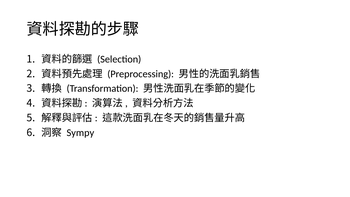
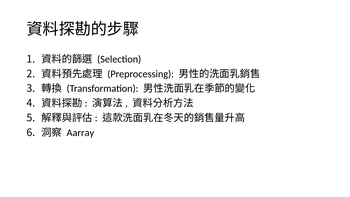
Sympy: Sympy -> Aarray (80, 133)
